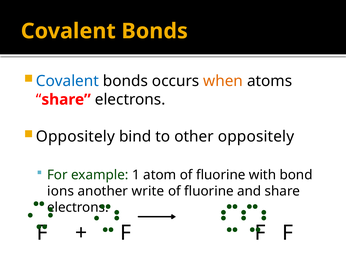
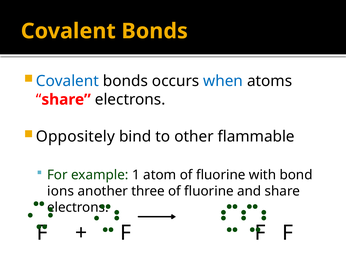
when colour: orange -> blue (223, 81)
other oppositely: oppositely -> flammable (256, 136)
write: write -> three (148, 191)
